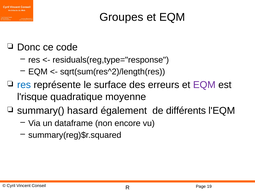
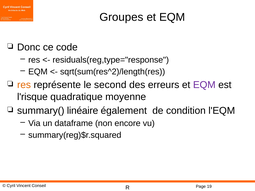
res colour: blue -> orange (24, 85)
surface: surface -> second (110, 85)
hasard: hasard -> linéaire (83, 111)
différents: différents -> condition (186, 111)
